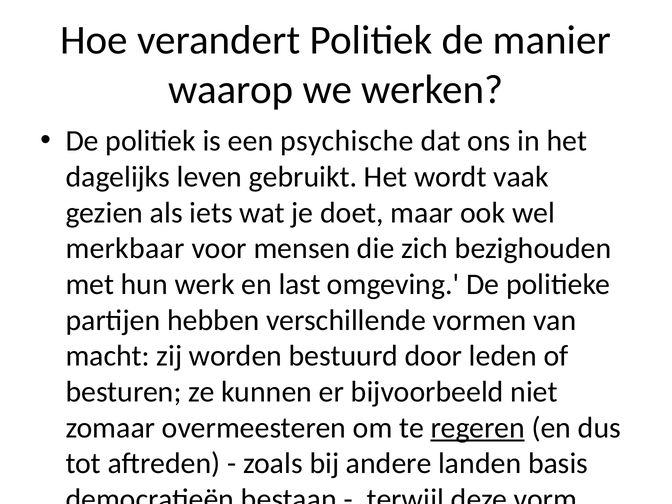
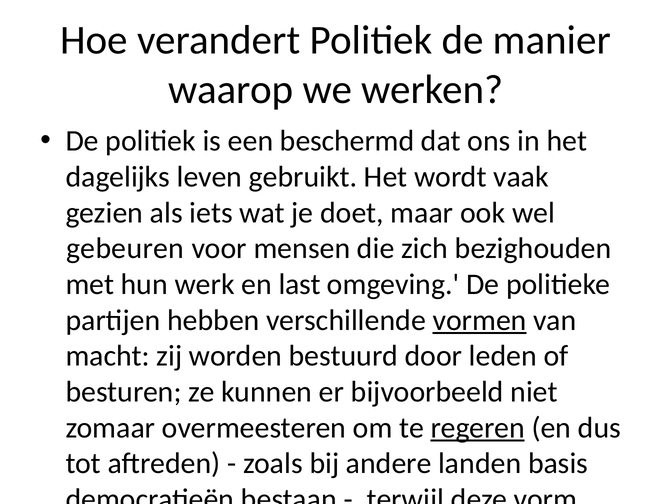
psychische: psychische -> beschermd (347, 141)
merkbaar: merkbaar -> gebeuren (125, 249)
vormen underline: none -> present (480, 320)
